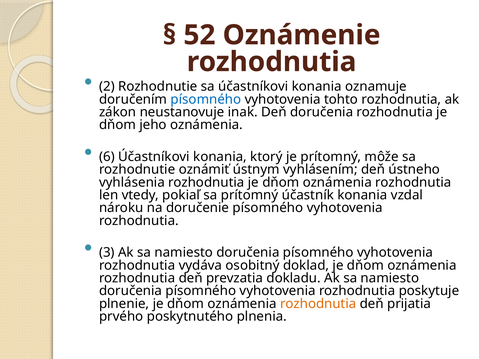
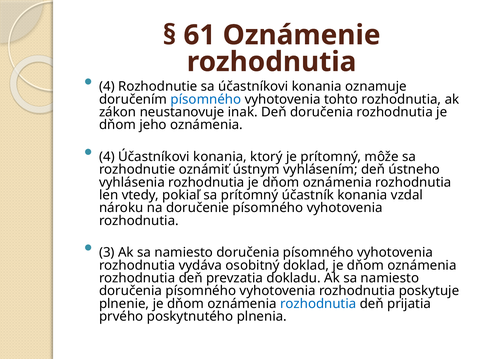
52: 52 -> 61 (199, 35)
2: 2 -> 4 (107, 87)
6: 6 -> 4 (107, 157)
rozhodnutia colour: orange -> blue (318, 304)
